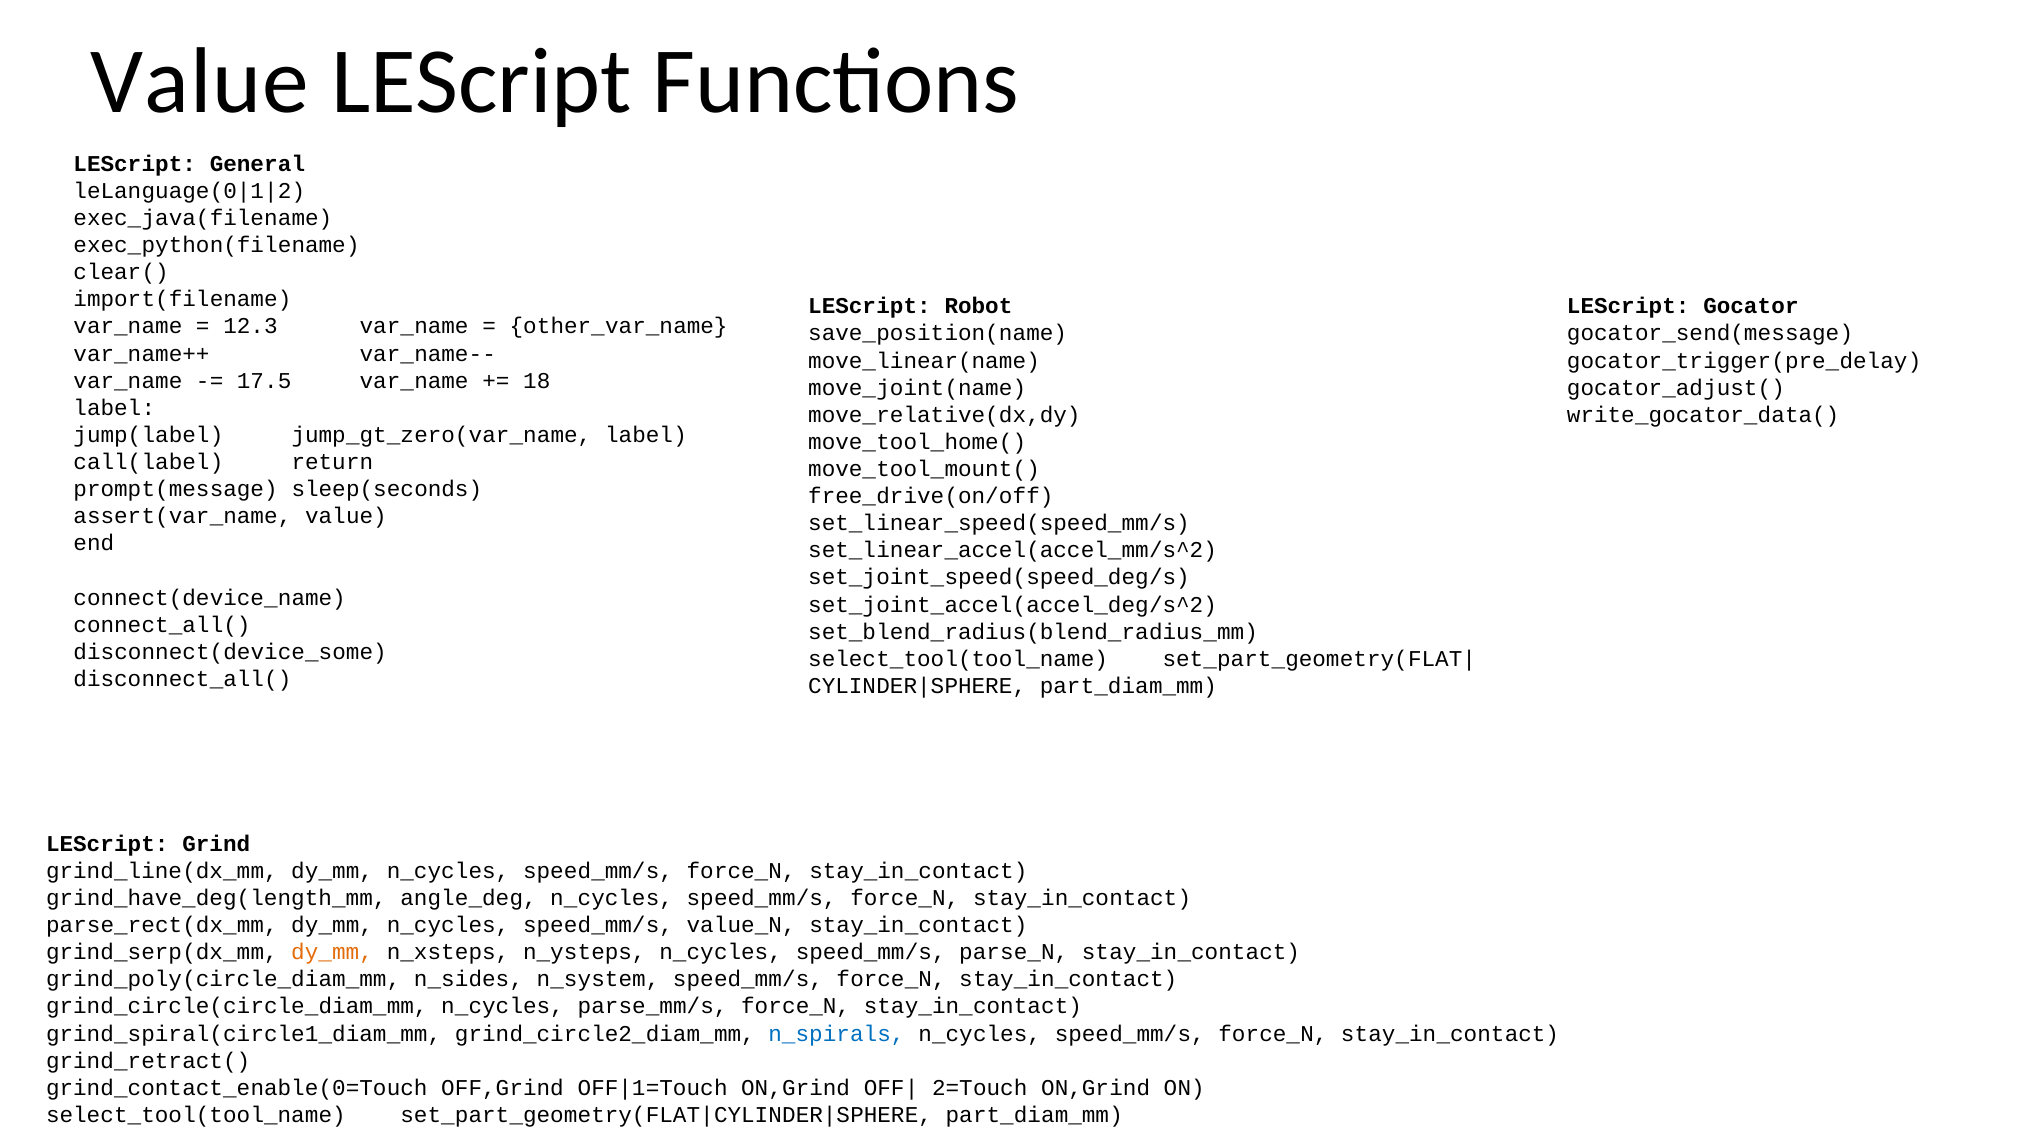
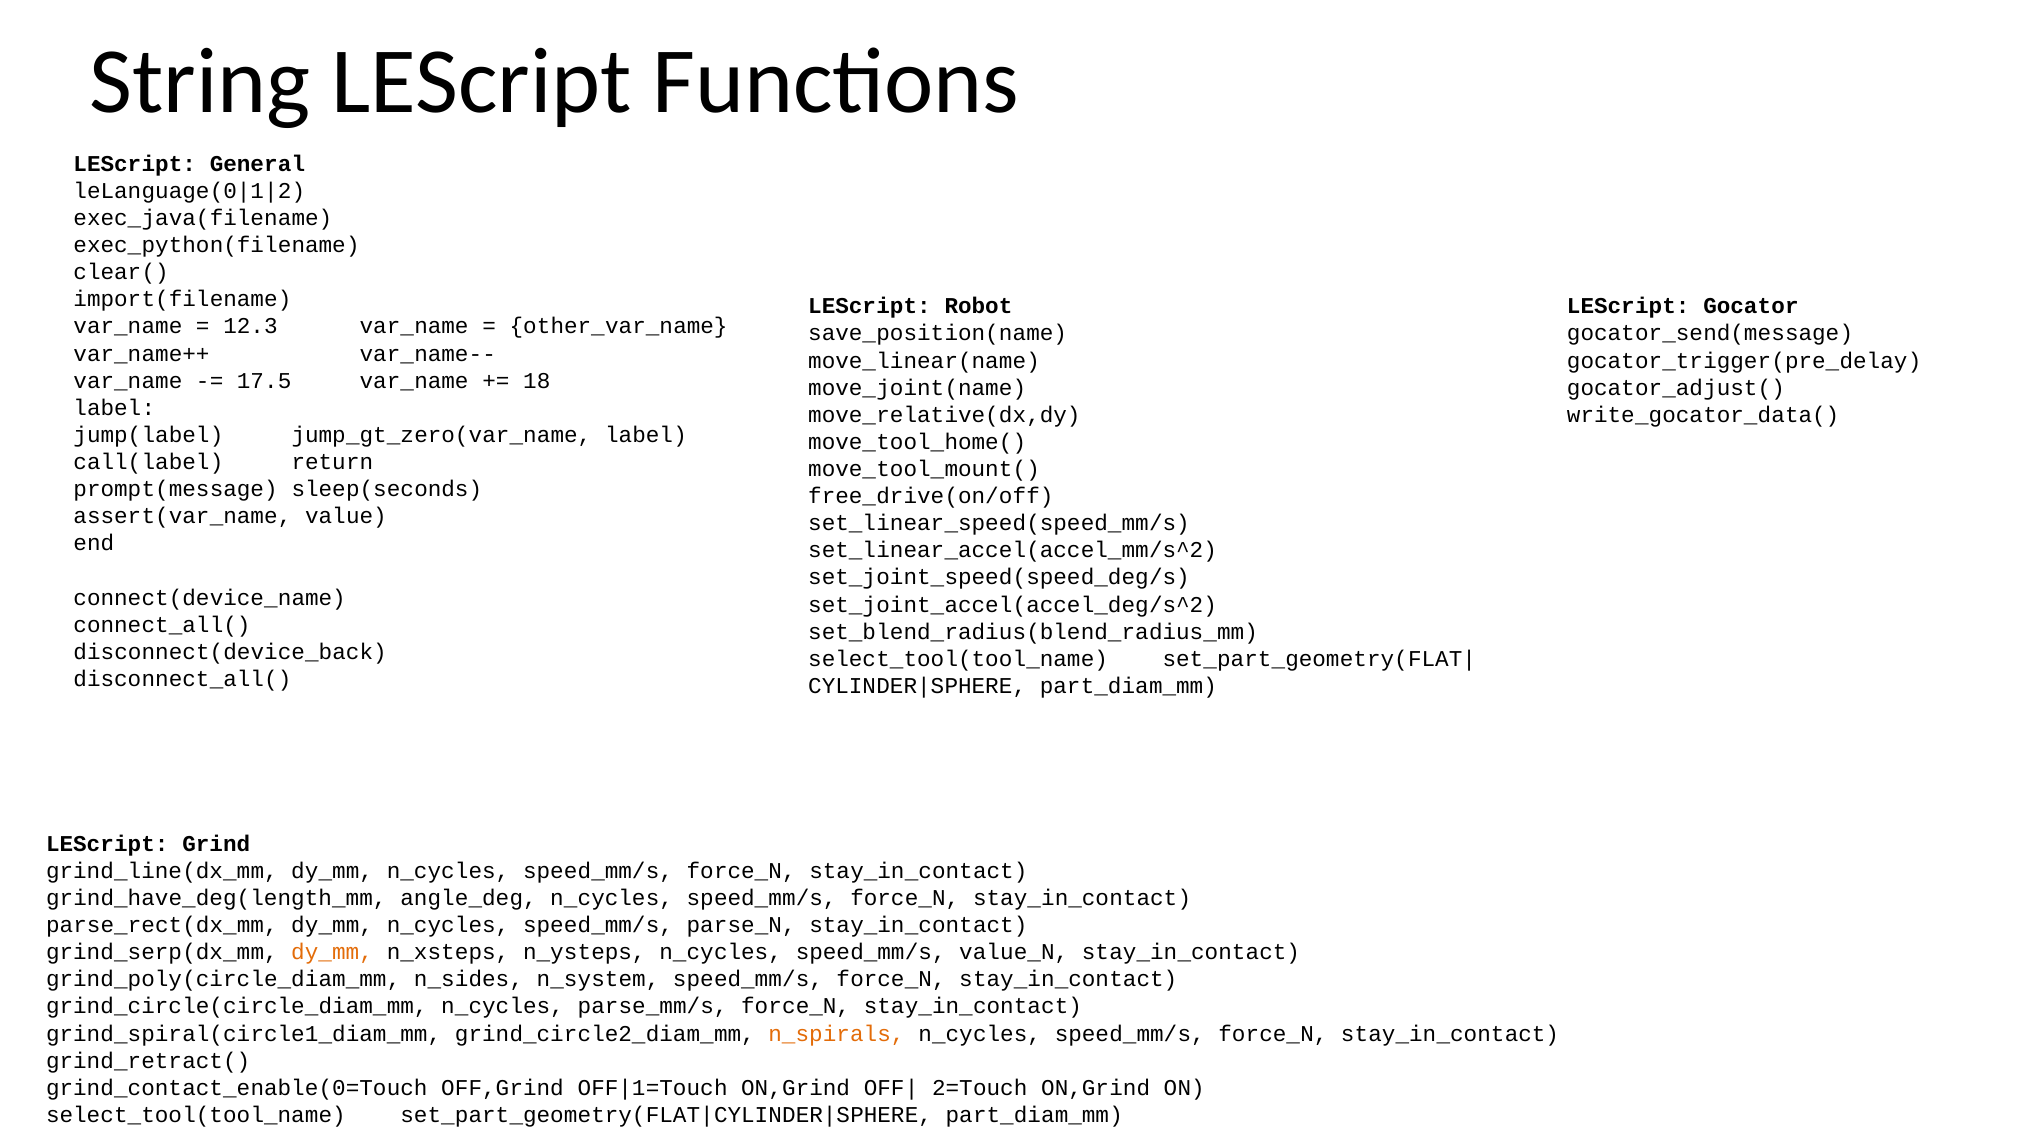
Value: Value -> String (200, 82)
disconnect(device_some: disconnect(device_some -> disconnect(device_back (230, 652)
value_N: value_N -> parse_N (741, 925)
parse_N: parse_N -> value_N (1014, 952)
n_spirals colour: blue -> orange (836, 1033)
